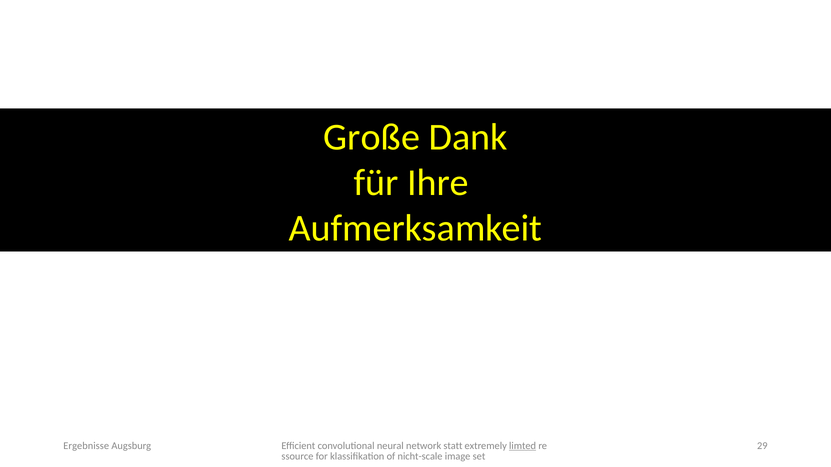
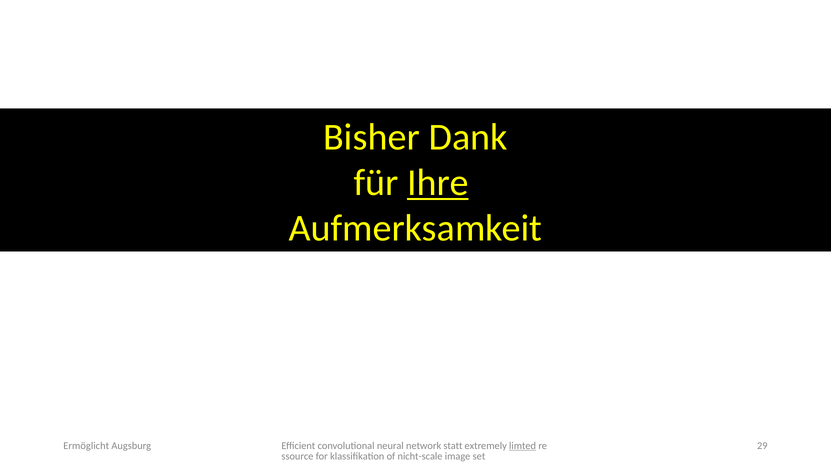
Große: Große -> Bisher (372, 137)
Ihre underline: none -> present (438, 183)
Ergebnisse: Ergebnisse -> Ermöglicht (86, 446)
